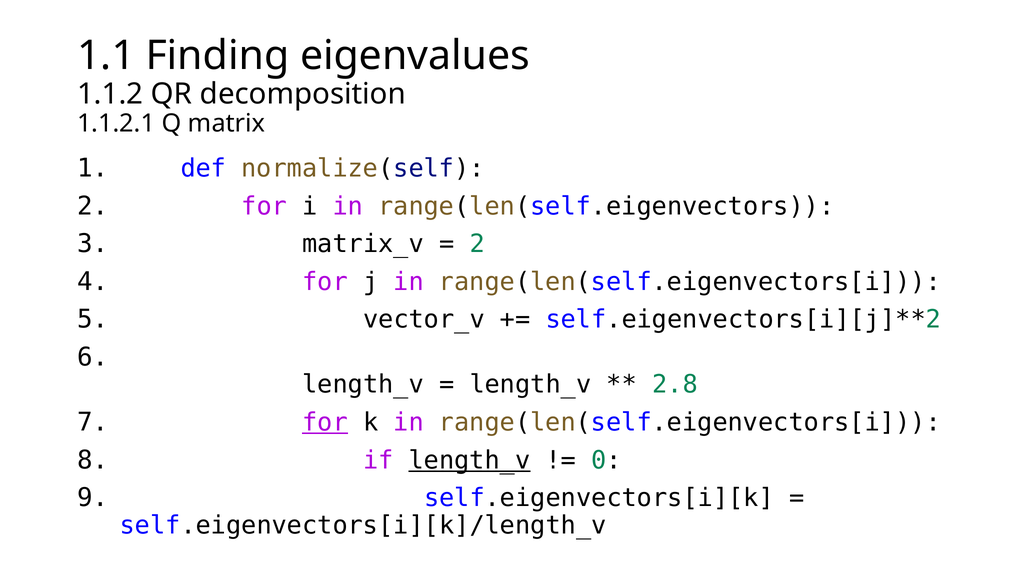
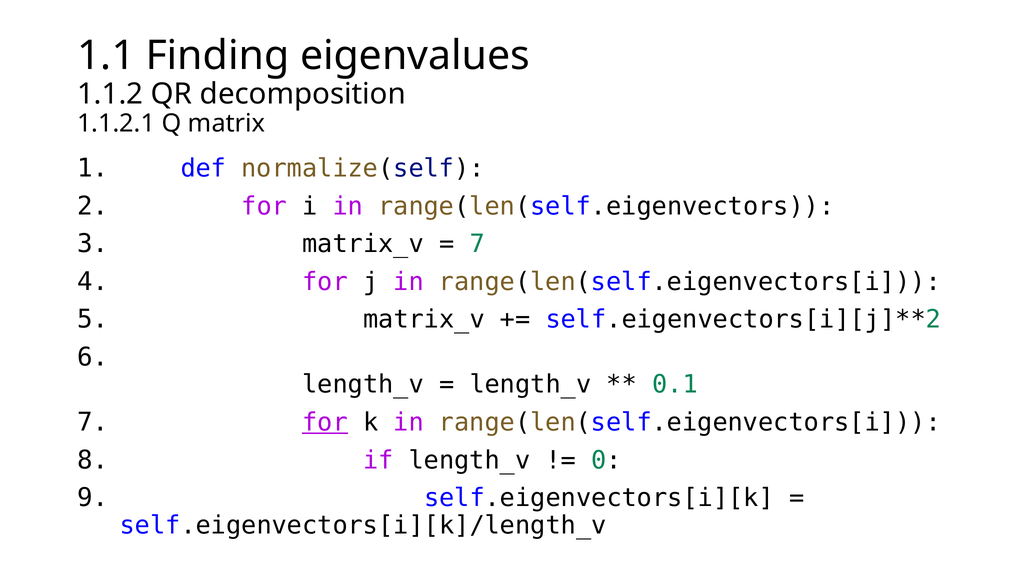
2: 2 -> 7 (477, 244)
vector_v: vector_v -> matrix_v (424, 320)
2.8: 2.8 -> 0.1 (675, 385)
length_v underline: present -> none (469, 461)
